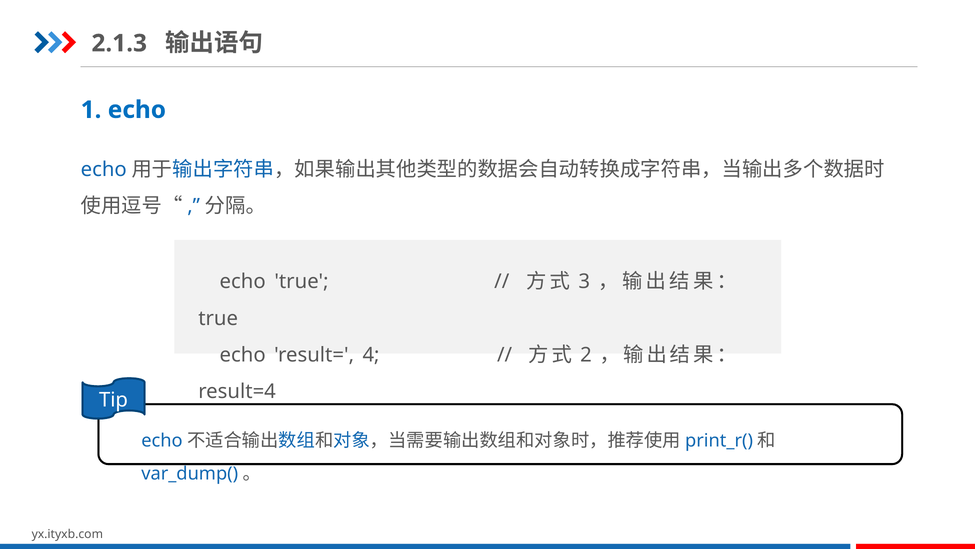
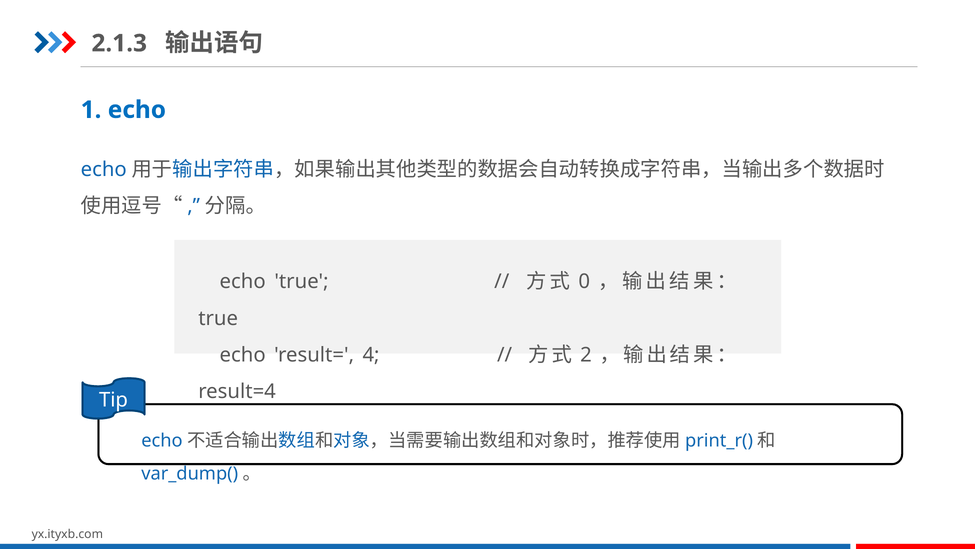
3: 3 -> 0 (584, 282)
